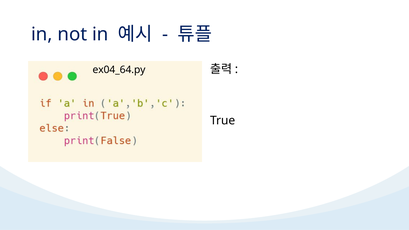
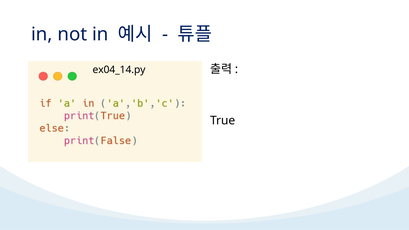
ex04_64.py: ex04_64.py -> ex04_14.py (119, 70)
